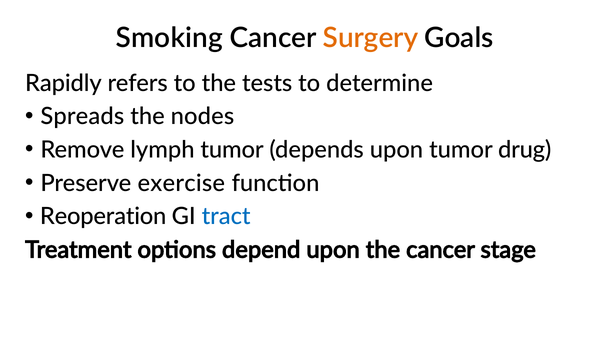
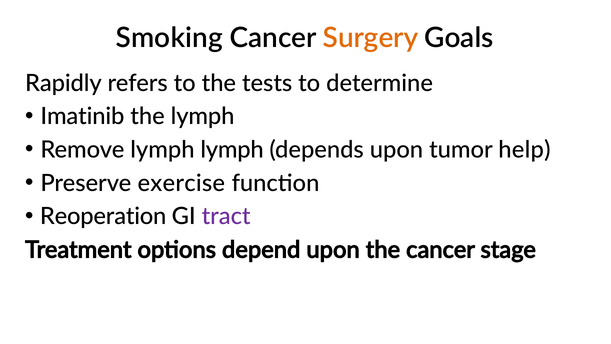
Spreads: Spreads -> Imatinib (82, 116)
the nodes: nodes -> lymph (203, 116)
lymph tumor: tumor -> lymph (232, 150)
drug: drug -> help (524, 150)
tract colour: blue -> purple (226, 216)
